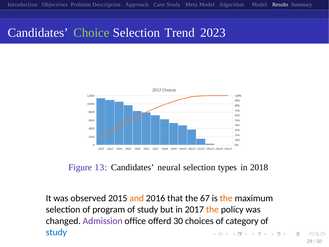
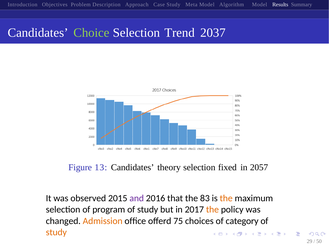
2023: 2023 -> 2037 (213, 33)
neural: neural -> theory (169, 168)
types: types -> fixed (227, 168)
2018: 2018 -> 2057 (259, 168)
and colour: orange -> purple (137, 199)
67: 67 -> 83 (205, 199)
Admission colour: purple -> orange (103, 221)
30: 30 -> 75 (178, 221)
study colour: blue -> orange (56, 233)
